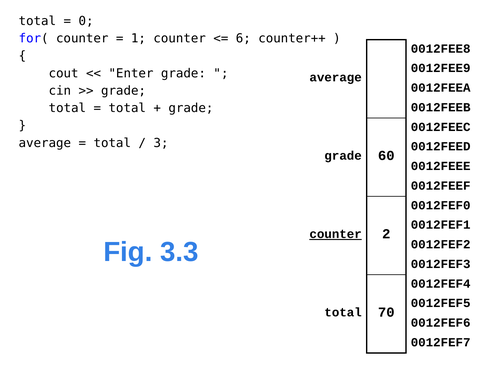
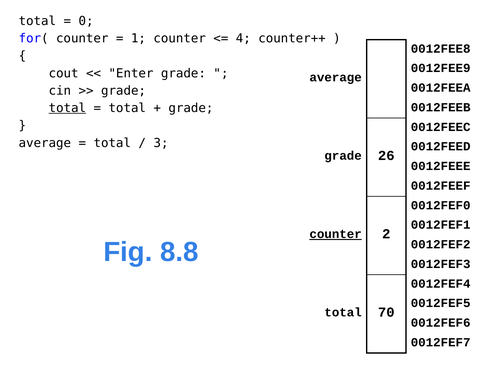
6: 6 -> 4 (243, 39)
total underline: none -> present (67, 108)
60: 60 -> 26 (386, 156)
3.3: 3.3 -> 8.8 (179, 252)
